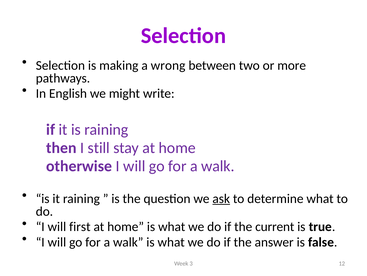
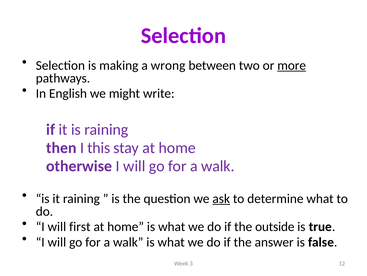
more underline: none -> present (292, 65)
still: still -> this (99, 147)
current: current -> outside (275, 226)
